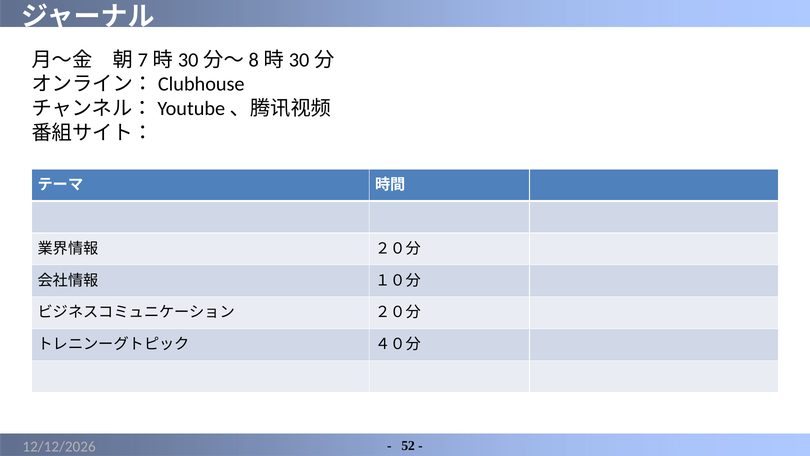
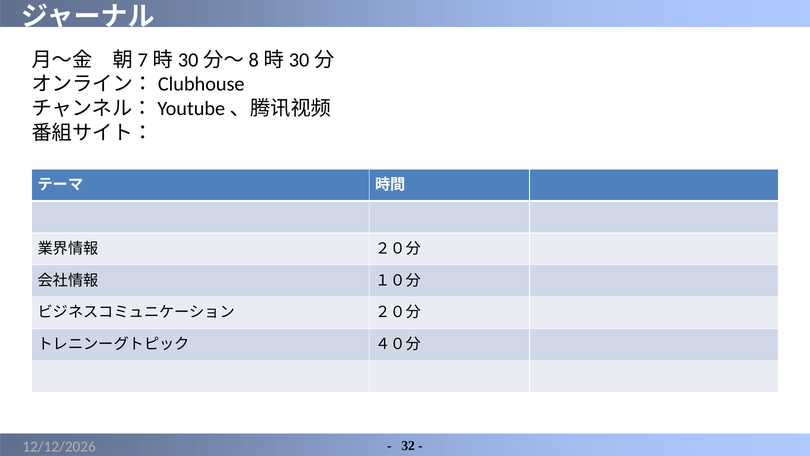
52: 52 -> 32 (408, 445)
